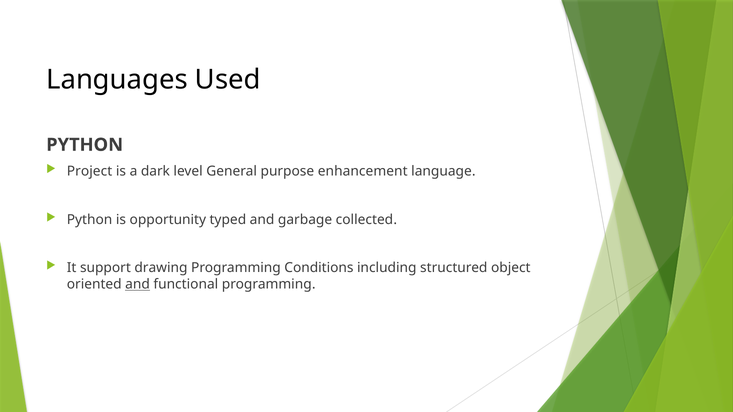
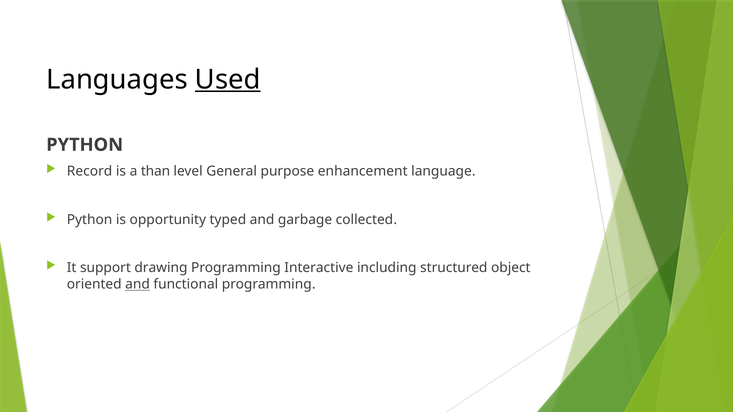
Used underline: none -> present (228, 80)
Project: Project -> Record (90, 171)
dark: dark -> than (156, 171)
Conditions: Conditions -> Interactive (319, 268)
